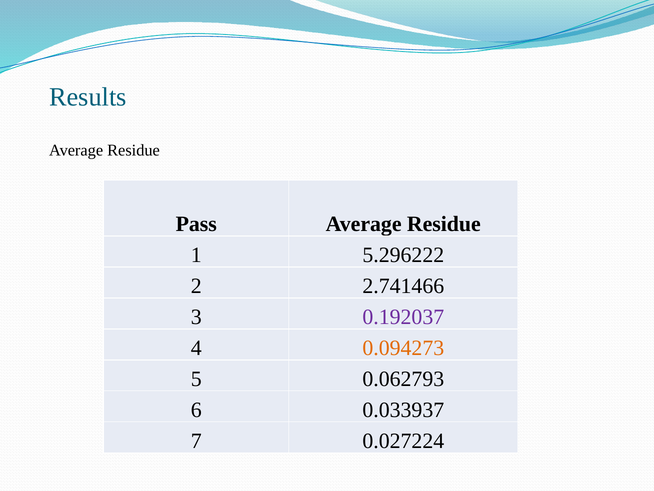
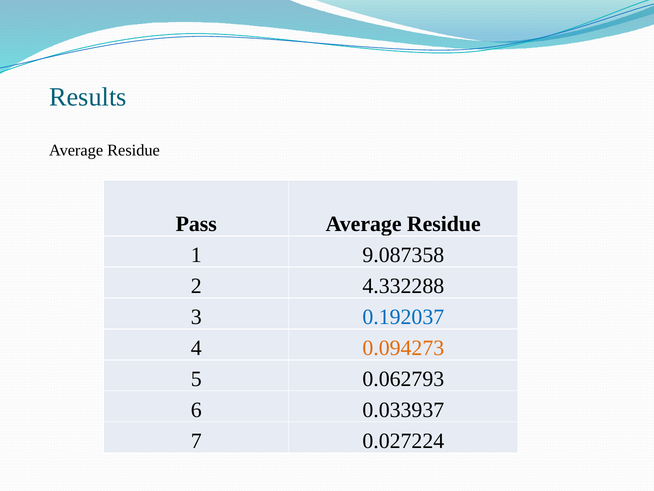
5.296222: 5.296222 -> 9.087358 (403, 255)
2.741466: 2.741466 -> 4.332288 (403, 286)
0.192037 colour: purple -> blue (403, 317)
